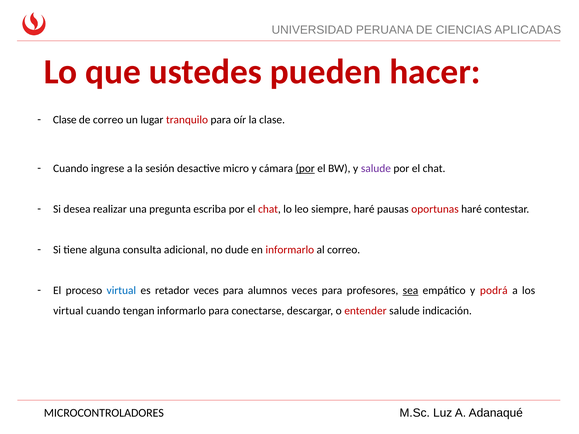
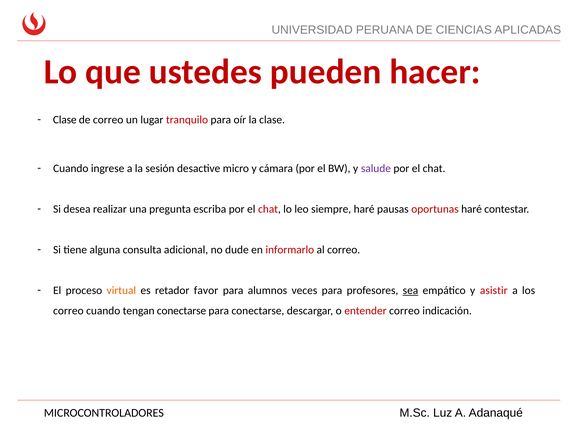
por underline: present -> none (305, 168)
virtual colour: blue -> orange (121, 291)
retador veces: veces -> favor (206, 291)
podrá: podrá -> asistir (494, 291)
virtual: virtual -> correo (68, 311)
tengan informarlo: informarlo -> conectarse (182, 311)
entender salude: salude -> correo (404, 311)
